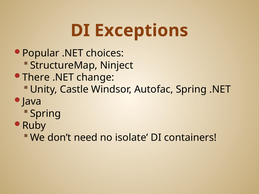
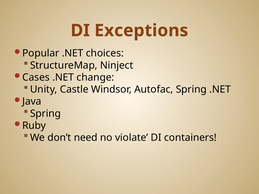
There: There -> Cases (36, 77)
isolate: isolate -> violate (132, 138)
